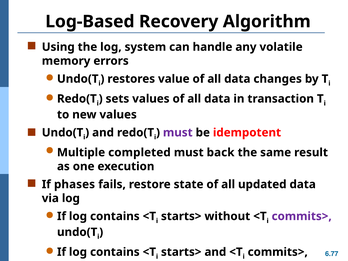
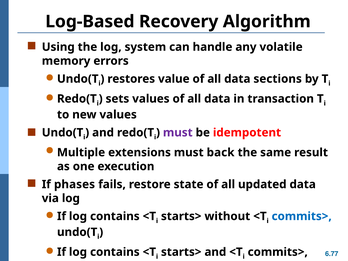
changes: changes -> sections (278, 79)
completed: completed -> extensions (140, 152)
commits> colour: purple -> blue (302, 216)
